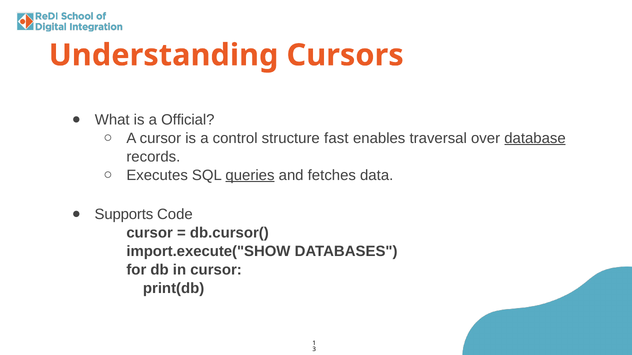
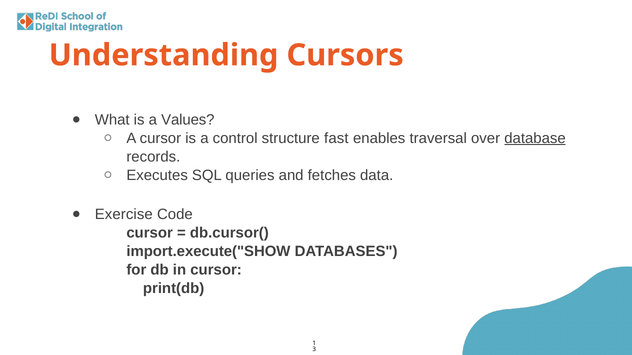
Official: Official -> Values (188, 120)
queries underline: present -> none (250, 175)
Supports: Supports -> Exercise (124, 215)
